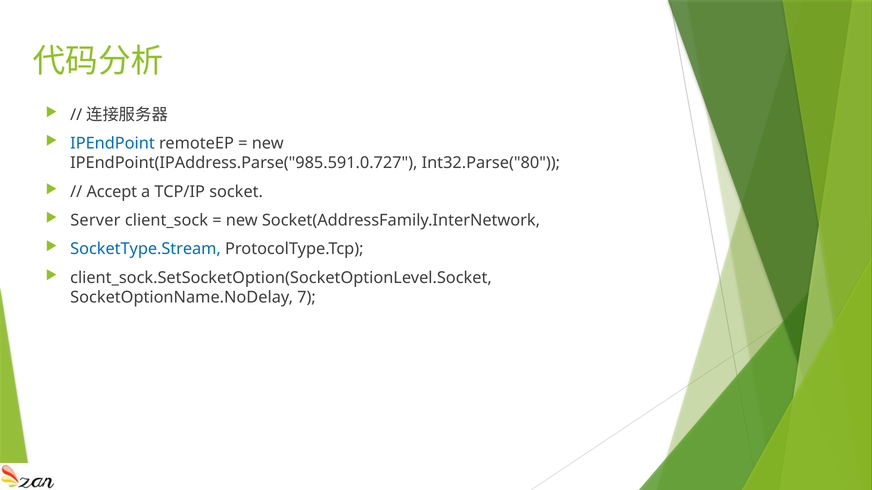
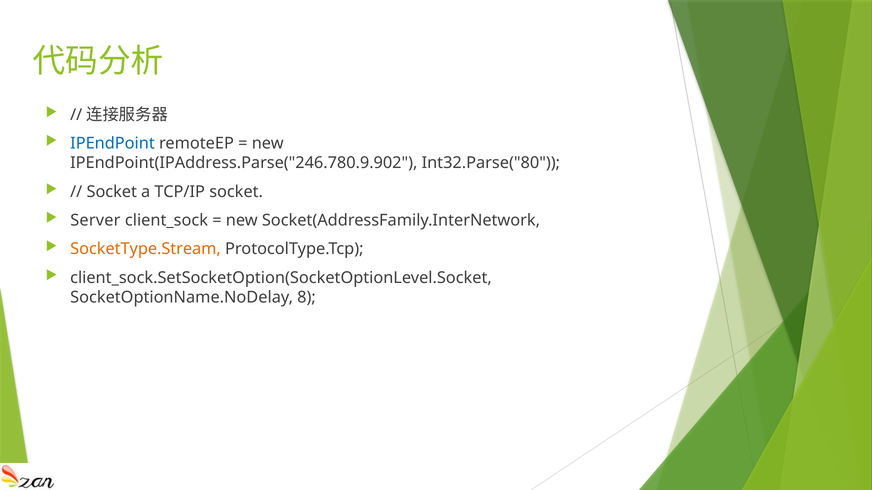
IPEndPoint(IPAddress.Parse("985.591.0.727: IPEndPoint(IPAddress.Parse("985.591.0.727 -> IPEndPoint(IPAddress.Parse("246.780.9.902 (244, 163)
Accept: Accept -> Socket (112, 192)
SocketType.Stream colour: blue -> orange (146, 249)
7: 7 -> 8 (307, 298)
